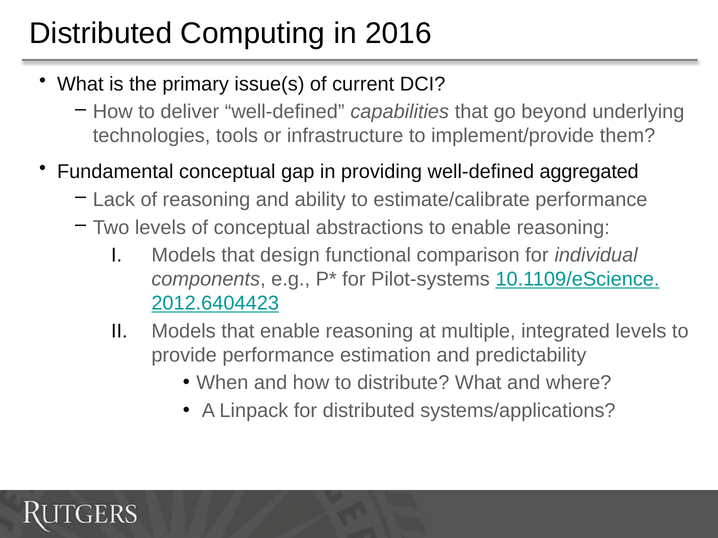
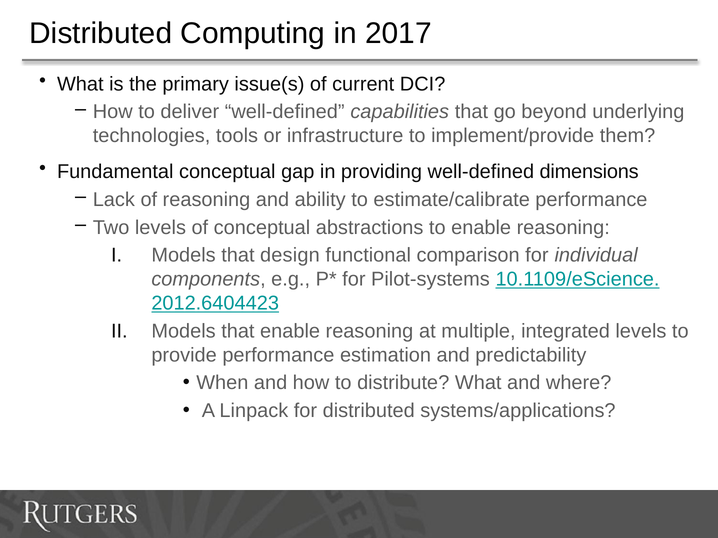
2016: 2016 -> 2017 (398, 33)
aggregated: aggregated -> dimensions (589, 172)
